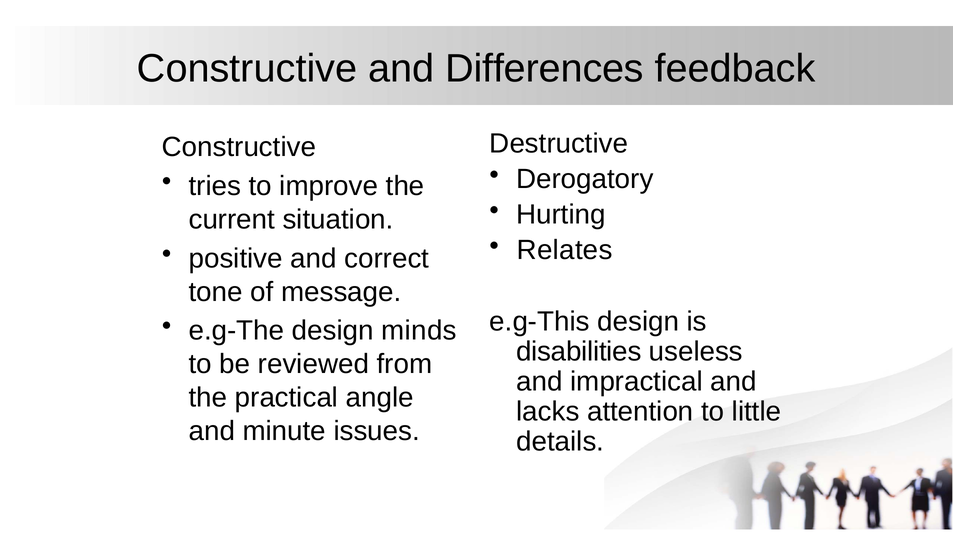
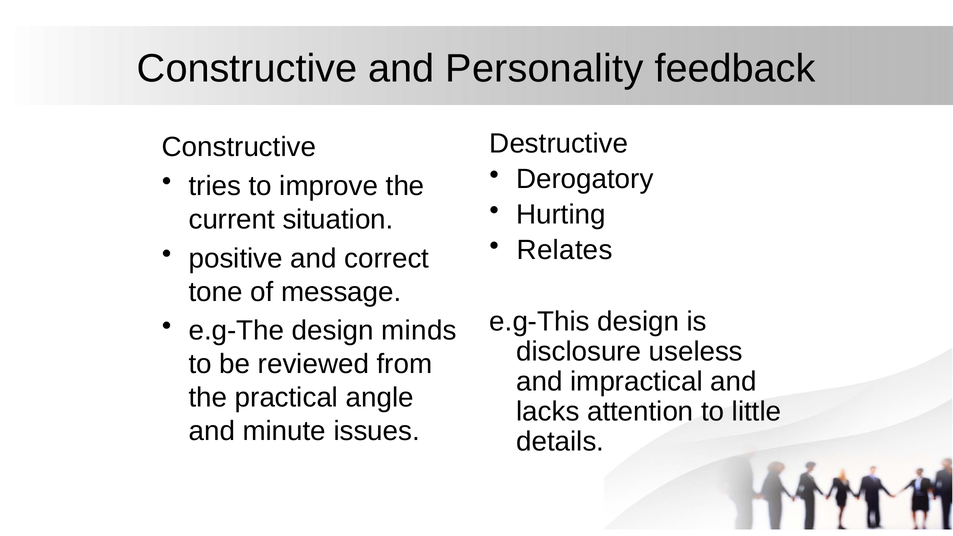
Differences: Differences -> Personality (544, 69)
disabilities: disabilities -> disclosure (579, 351)
